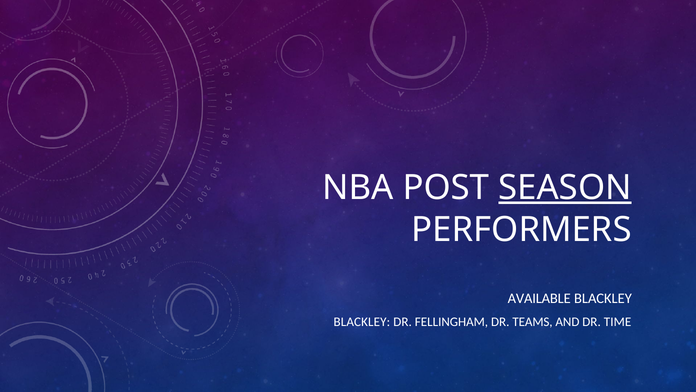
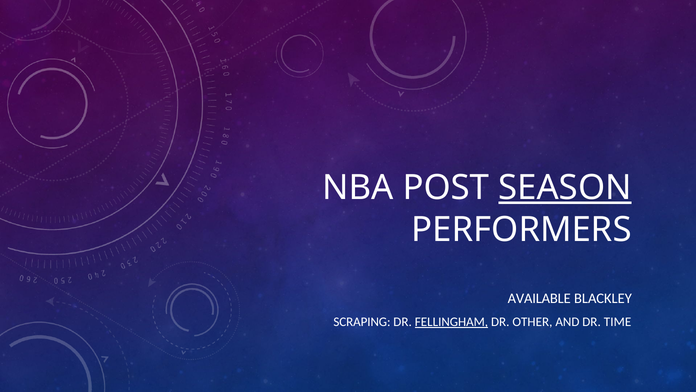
BLACKLEY: BLACKLEY -> SCRAPING (362, 322)
FELLINGHAM underline: none -> present (451, 322)
TEAMS: TEAMS -> OTHER (532, 322)
